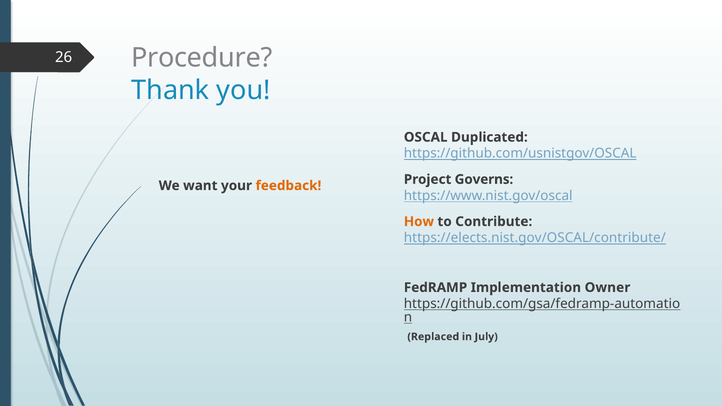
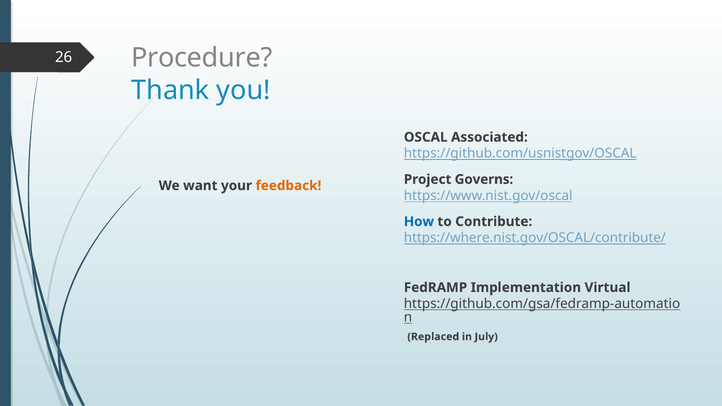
Duplicated: Duplicated -> Associated (489, 137)
How colour: orange -> blue (419, 222)
https://elects.nist.gov/OSCAL/contribute/: https://elects.nist.gov/OSCAL/contribute/ -> https://where.nist.gov/OSCAL/contribute/ (535, 238)
Owner: Owner -> Virtual (608, 288)
